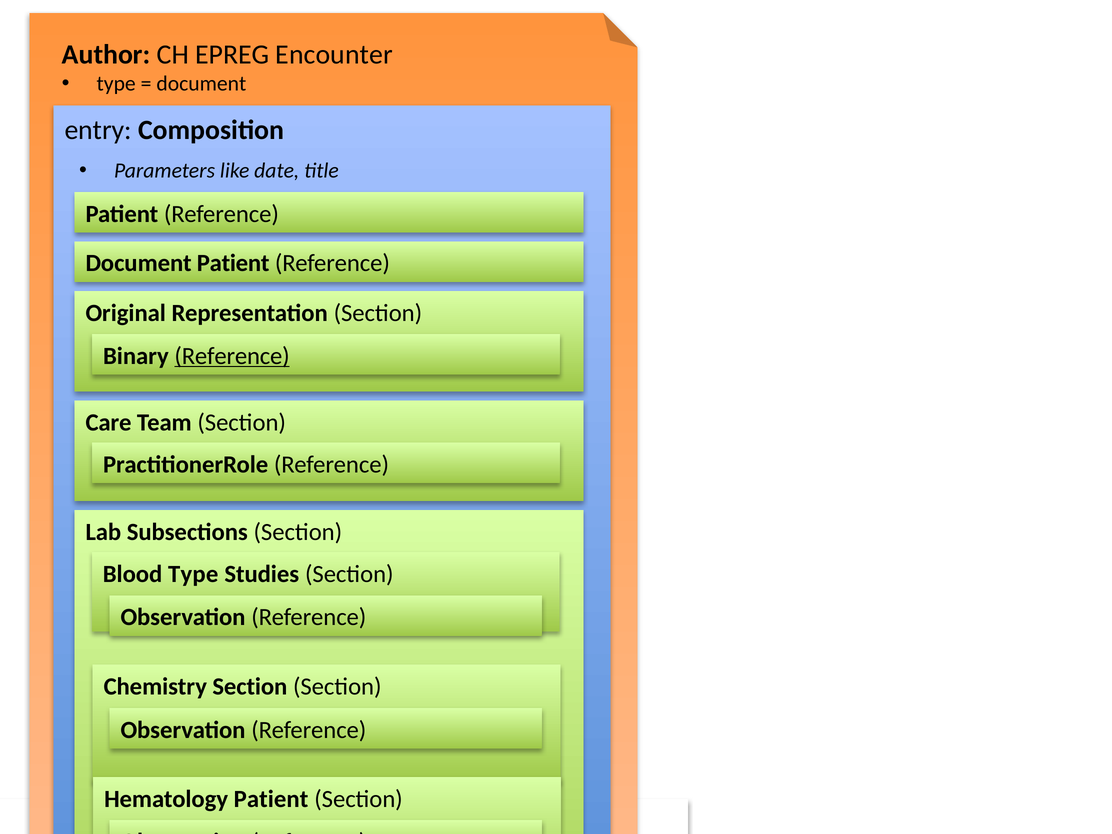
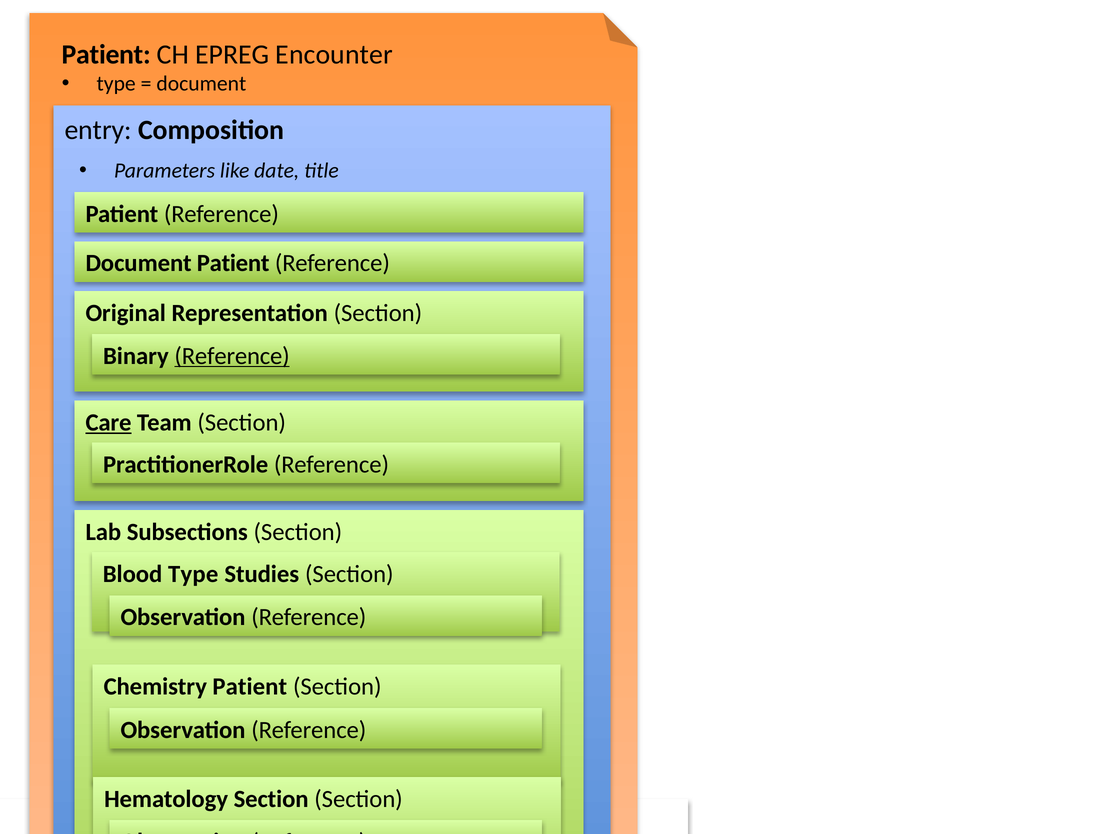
Author: Author -> Patient (106, 55)
Care underline: none -> present (109, 422)
Chemistry Section: Section -> Patient (250, 687)
Hematology Patient: Patient -> Section (271, 799)
